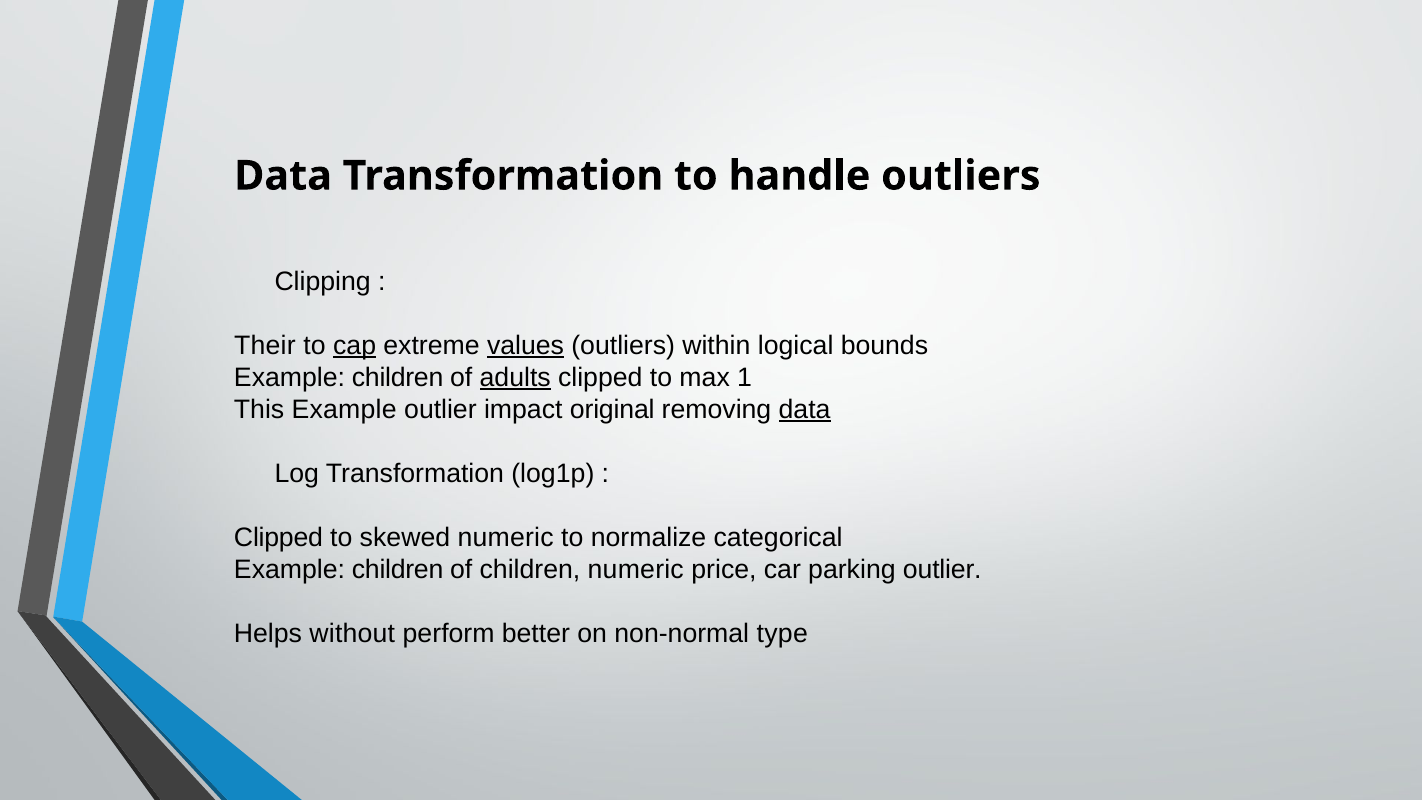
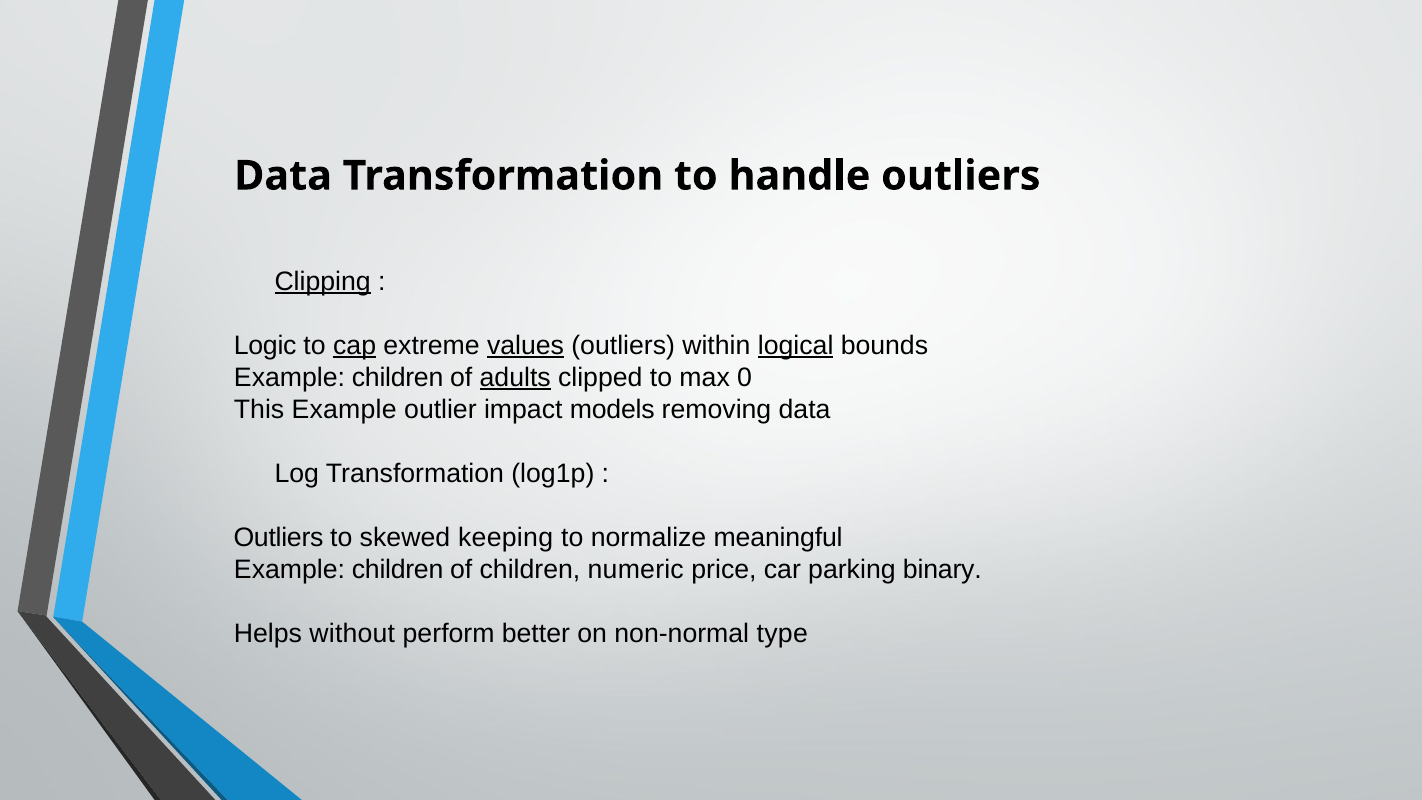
Clipping underline: none -> present (323, 282)
Their: Their -> Logic (265, 346)
logical underline: none -> present (796, 346)
1: 1 -> 0 (745, 378)
original: original -> models (612, 410)
data underline: present -> none (805, 410)
Clipped: Clipped -> Outliers (278, 538)
skewed numeric: numeric -> keeping (506, 538)
categorical: categorical -> meaningful (778, 538)
parking outlier: outlier -> binary (942, 570)
